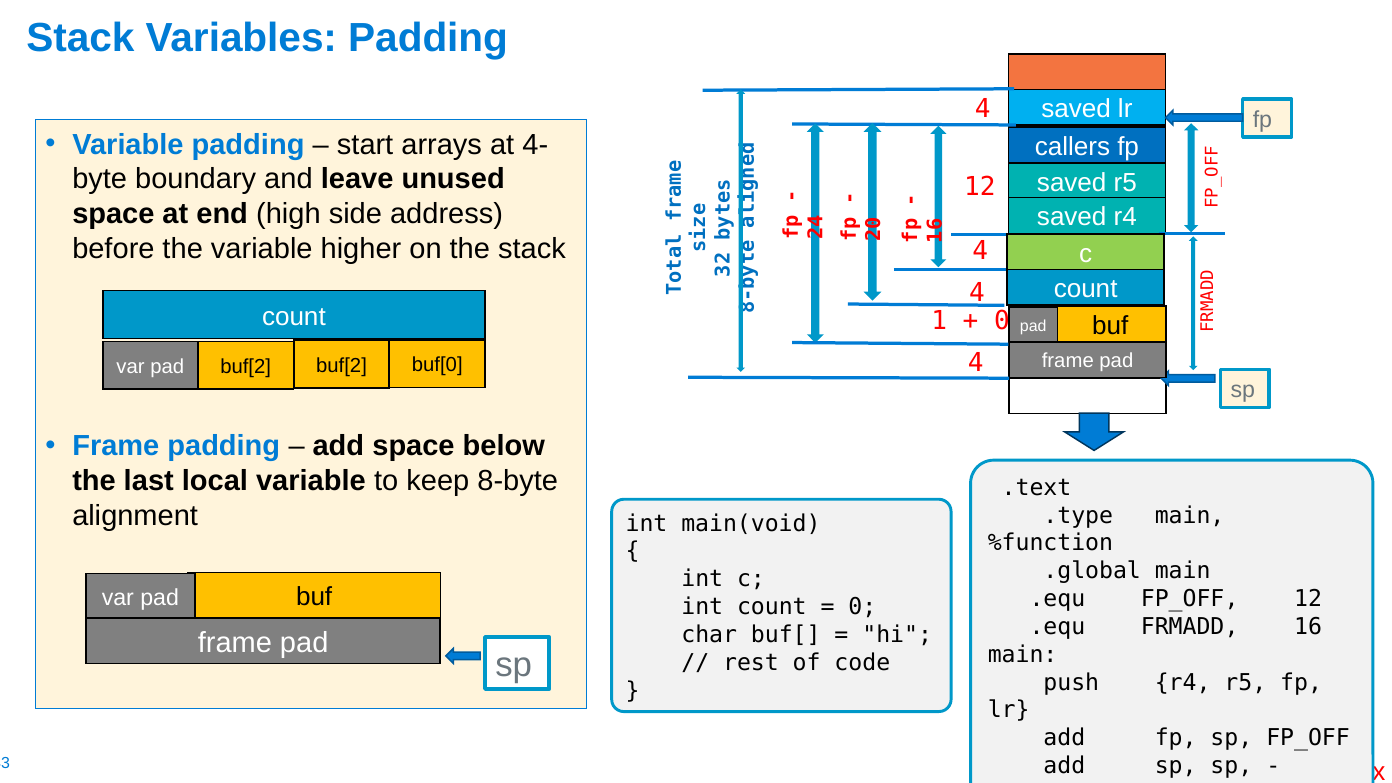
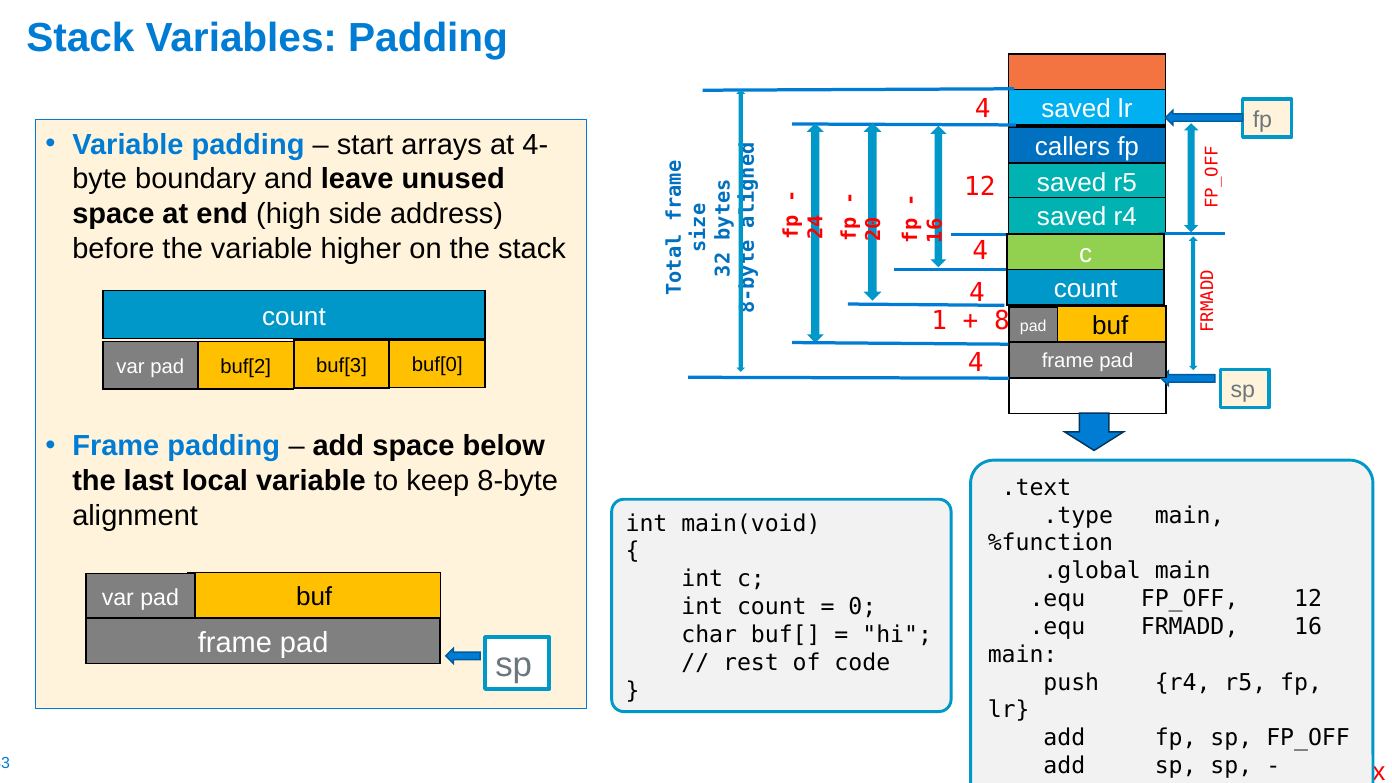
0: 0 -> 8 (1002, 321)
buf[2 buf[2: buf[2 -> buf[3 (342, 365)
